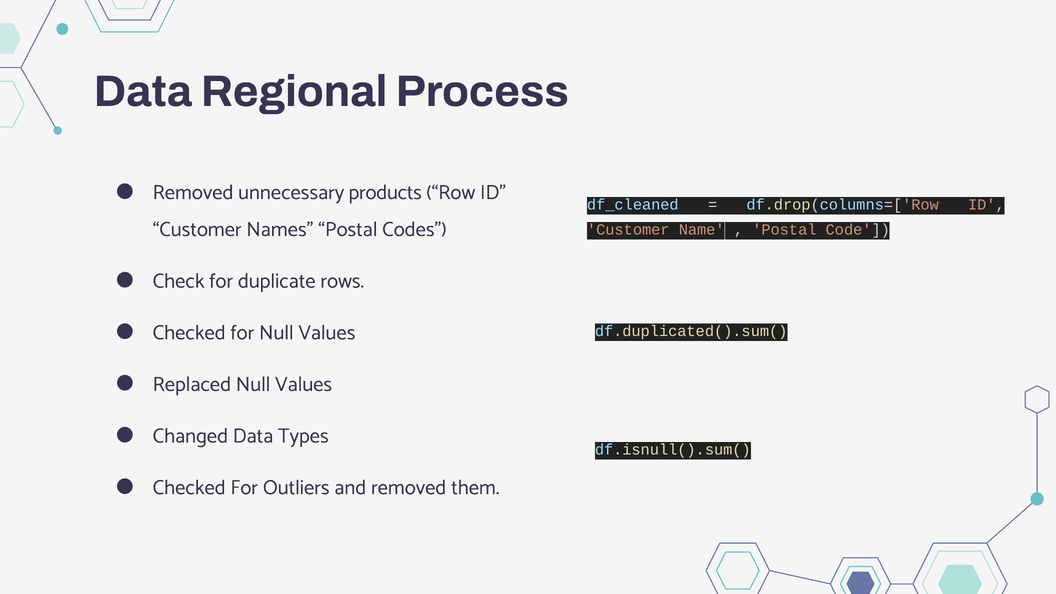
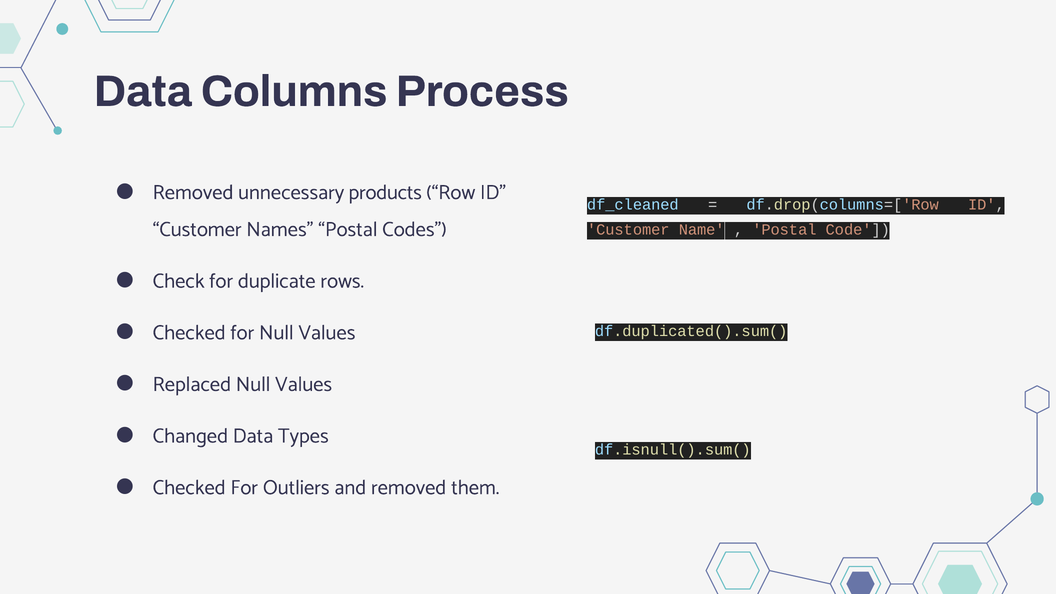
Regional: Regional -> Columns (294, 91)
